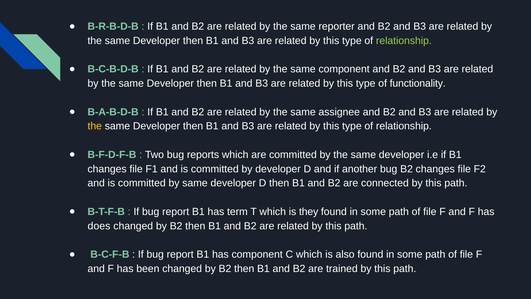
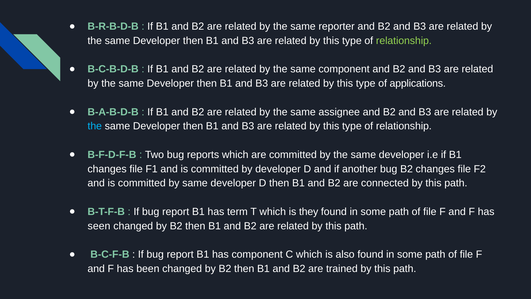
functionality: functionality -> applications (418, 83)
the colour: yellow -> light blue (95, 126)
does: does -> seen (99, 226)
